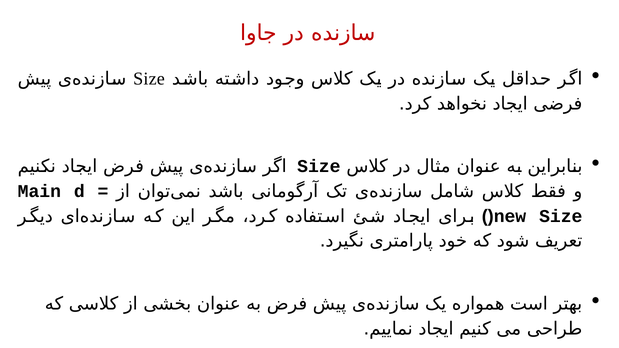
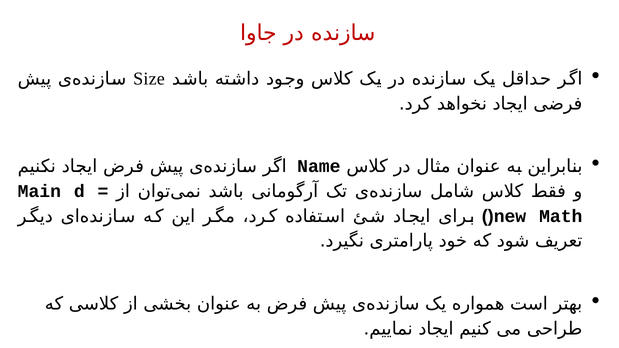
Size: Size -> Name (319, 166)
new Size: Size -> Math (561, 216)
